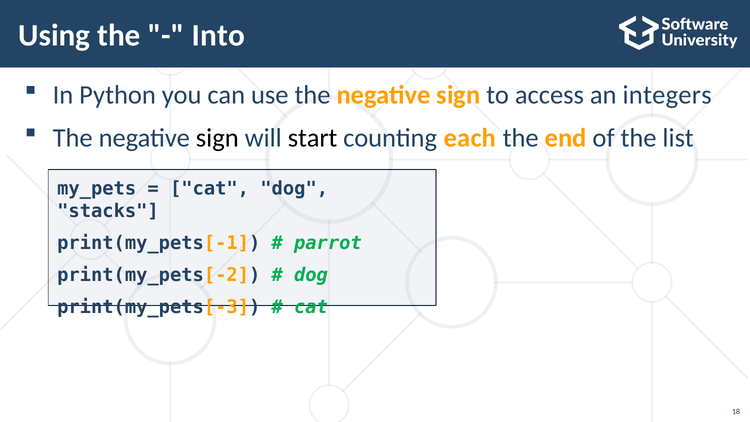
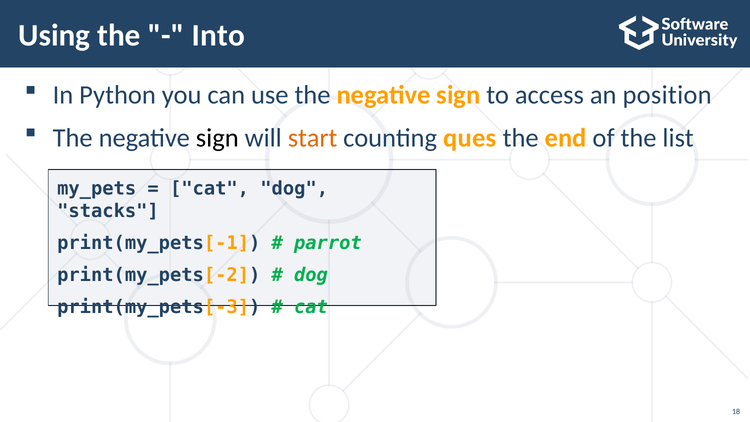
integers: integers -> position (667, 95)
start colour: black -> orange (313, 138)
each: each -> ques (470, 138)
